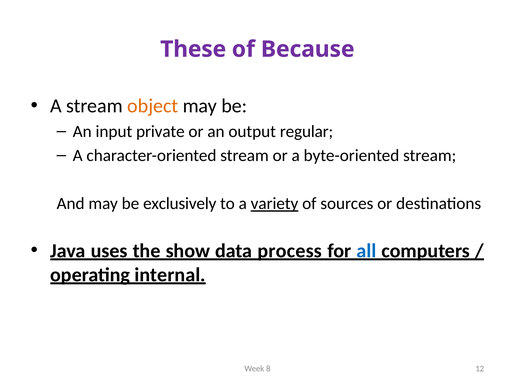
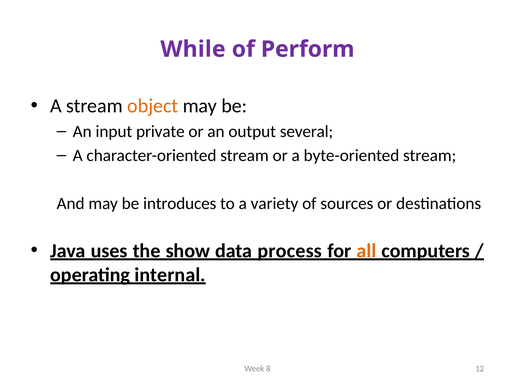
These: These -> While (193, 49)
Because: Because -> Perform (308, 49)
regular: regular -> several (307, 132)
exclusively: exclusively -> introduces (180, 204)
variety underline: present -> none (275, 204)
all colour: blue -> orange (366, 251)
